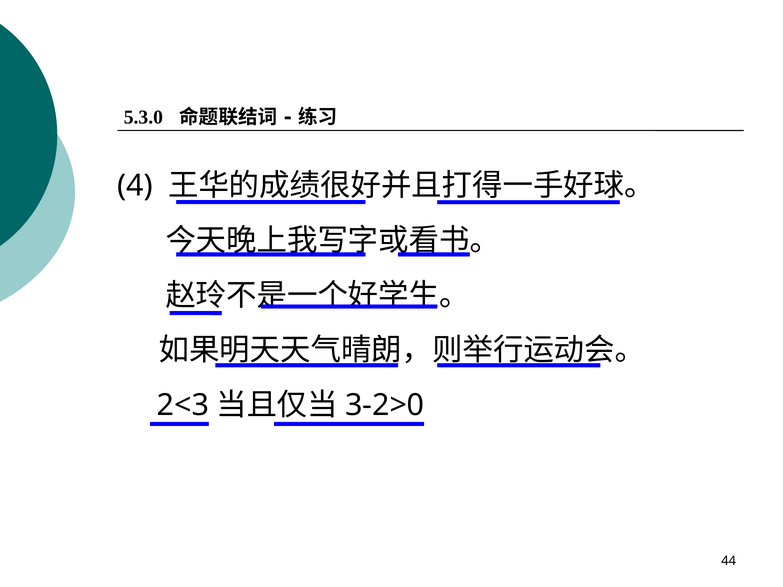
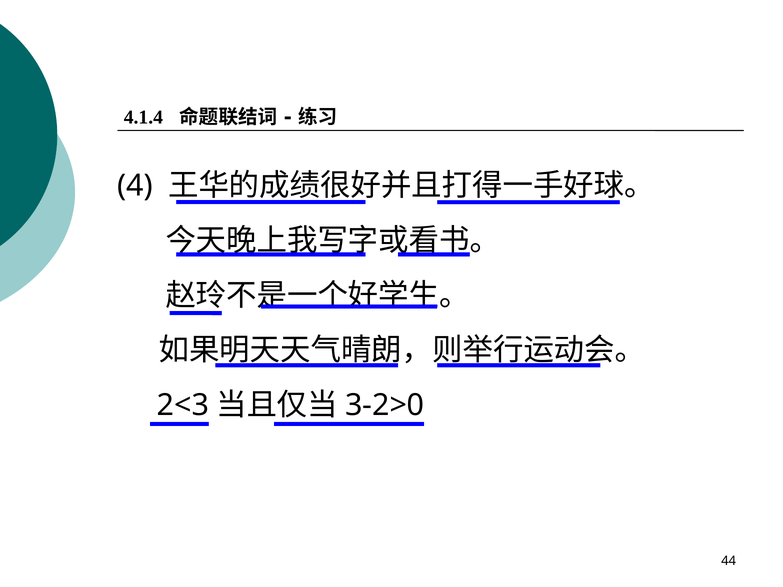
5.3.0: 5.3.0 -> 4.1.4 (143, 118)
